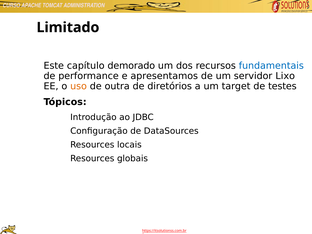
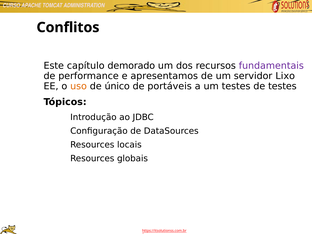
Limitado: Limitado -> Conflitos (68, 27)
fundamentais colour: blue -> purple (271, 66)
outra: outra -> único (117, 86)
diretórios: diretórios -> portáveis (170, 86)
um target: target -> testes (236, 86)
